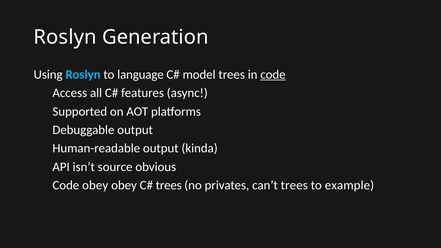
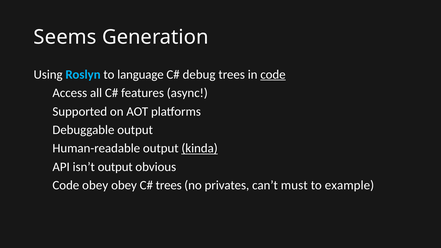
Roslyn: Roslyn -> Seems (65, 37)
model: model -> debug (199, 75)
kinda underline: none -> present (200, 148)
isn’t source: source -> output (115, 167)
can’t trees: trees -> must (294, 185)
